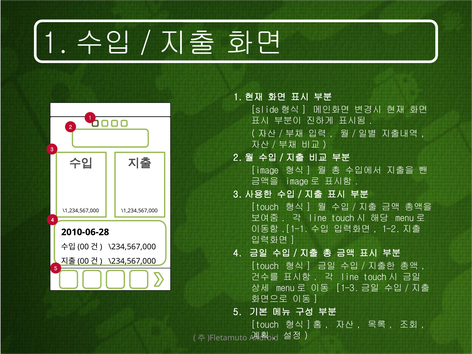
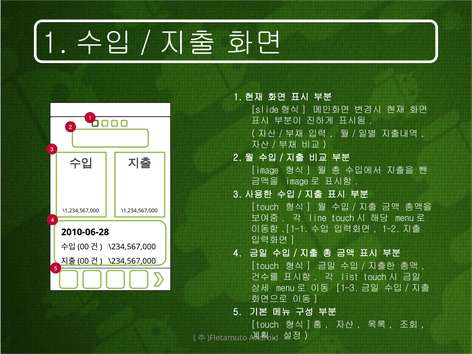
line: line -> list (350, 277)
